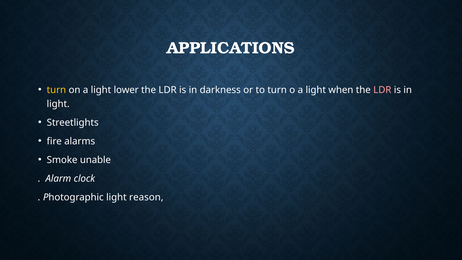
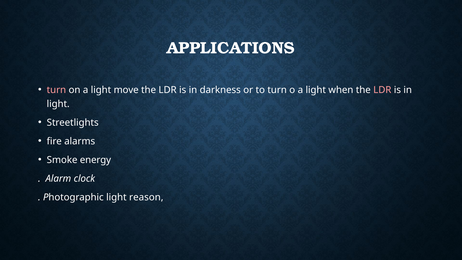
turn colour: yellow -> pink (56, 90)
lower: lower -> move (126, 90)
unable: unable -> energy (95, 160)
